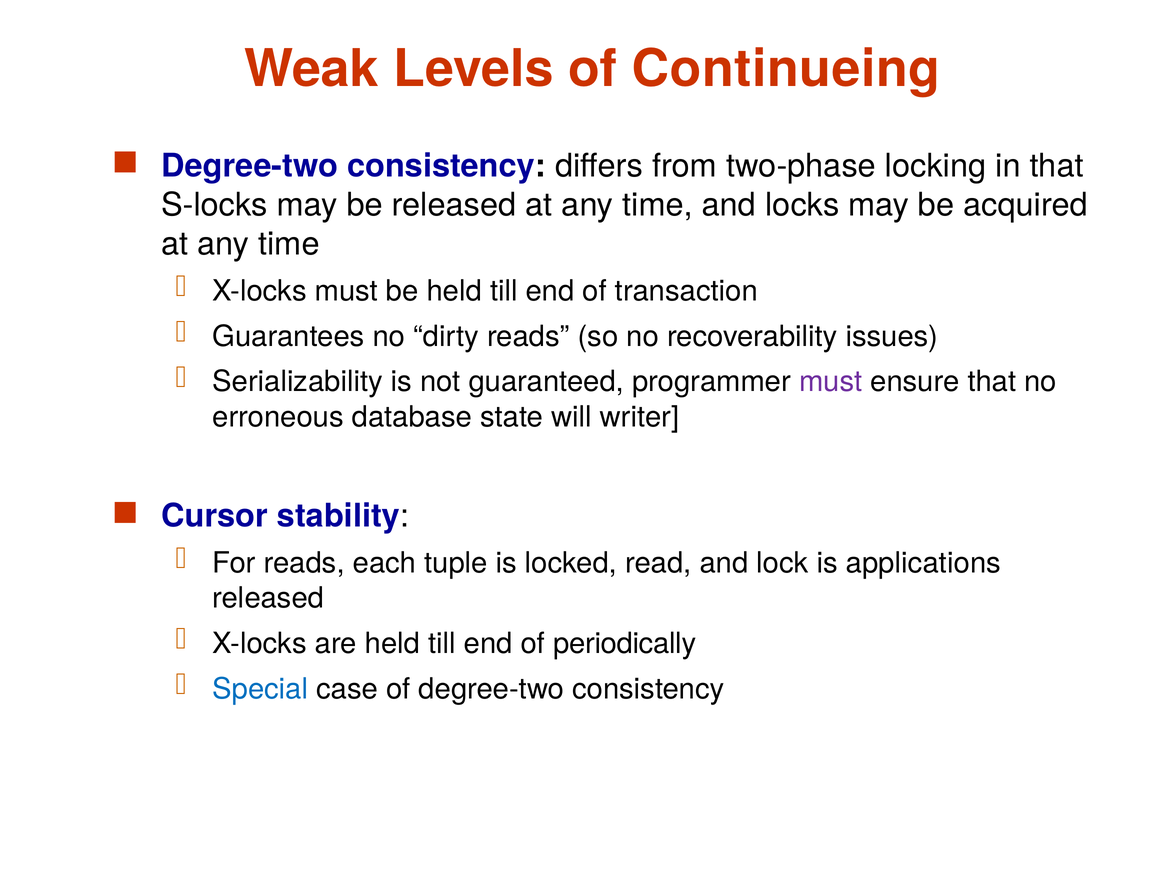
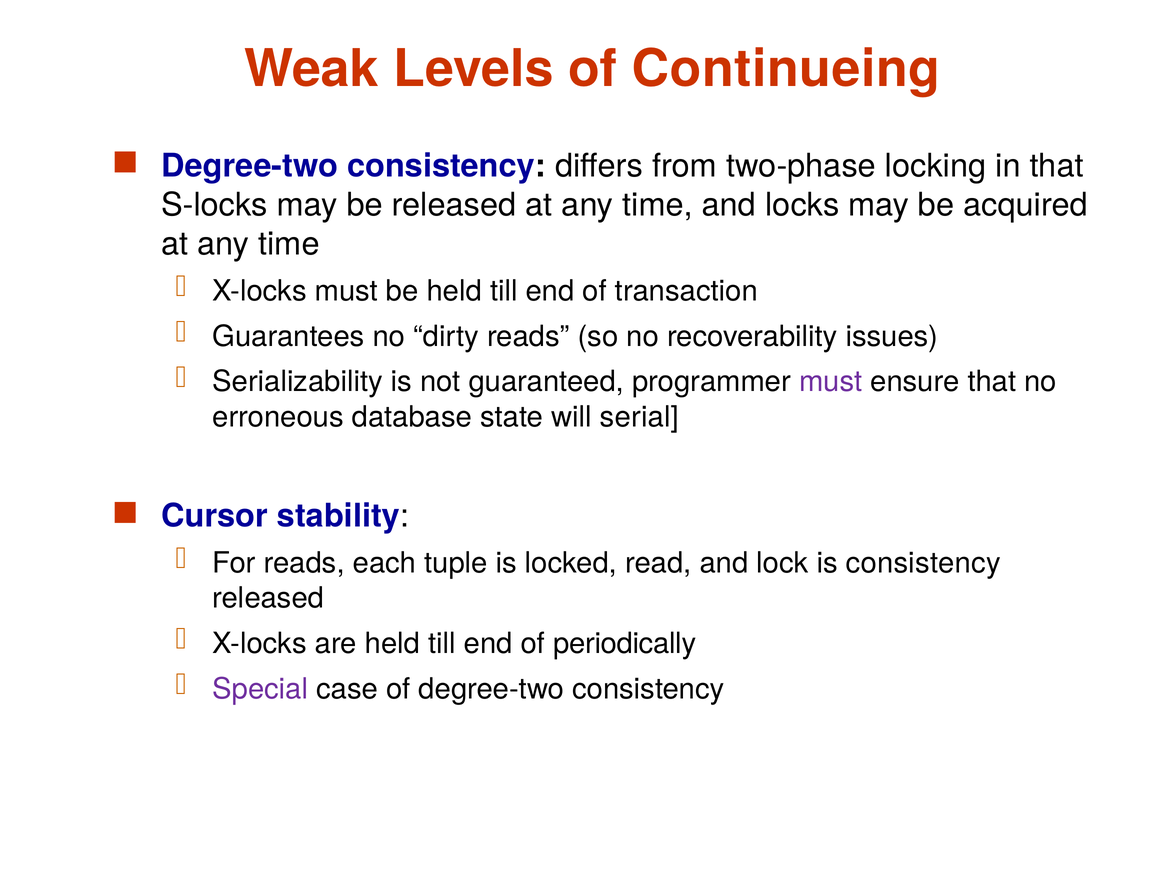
writer: writer -> serial (639, 417)
is applications: applications -> consistency (923, 563)
Special colour: blue -> purple (260, 688)
